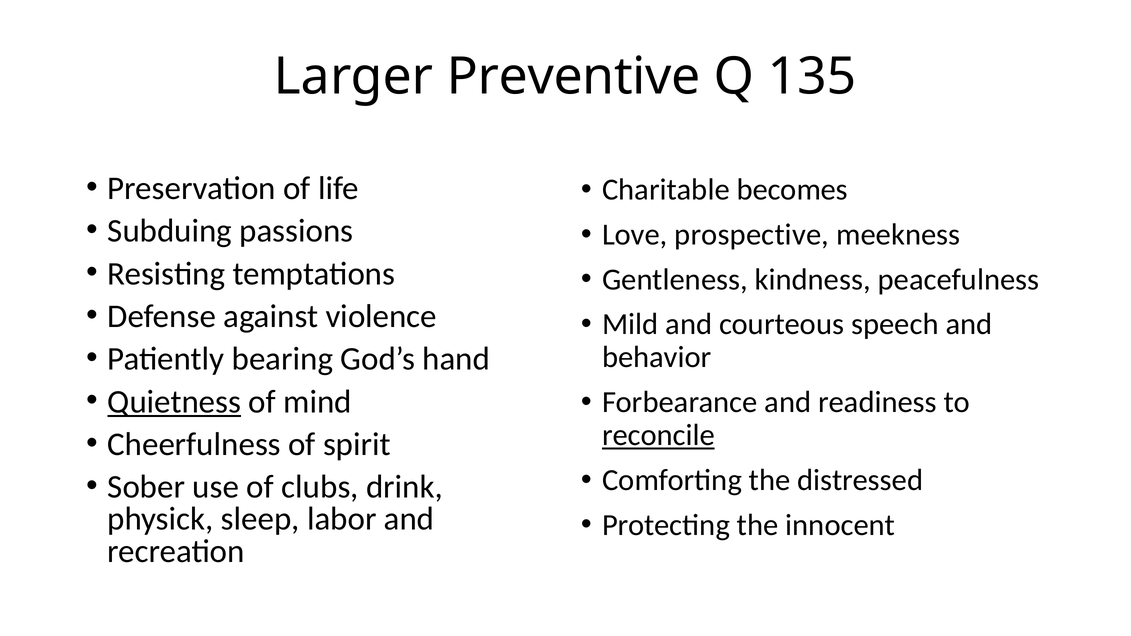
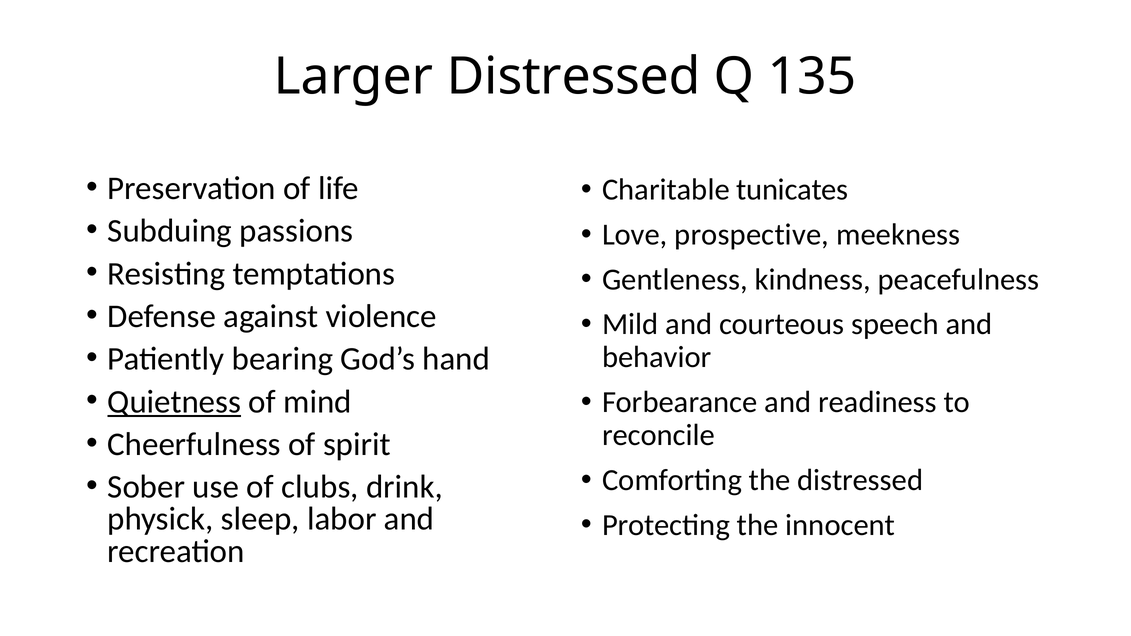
Larger Preventive: Preventive -> Distressed (574, 77)
becomes: becomes -> tunicates (792, 190)
reconcile underline: present -> none (658, 435)
